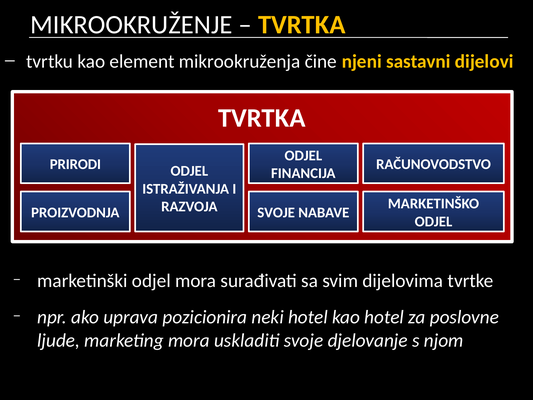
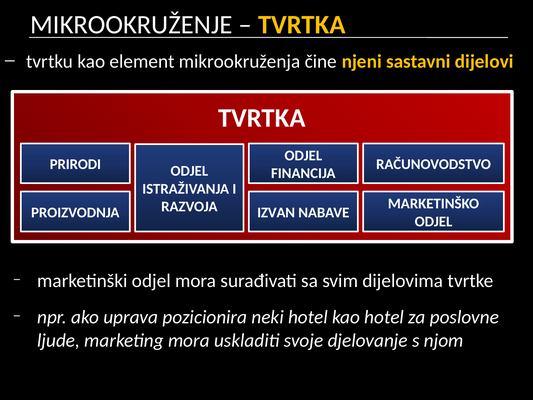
RAZVOJA SVOJE: SVOJE -> IZVAN (276, 212)
